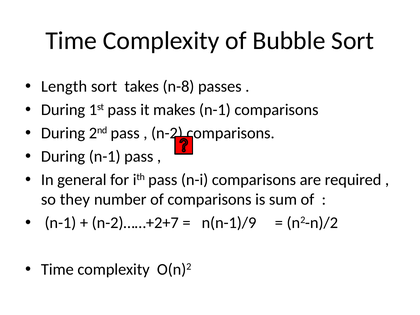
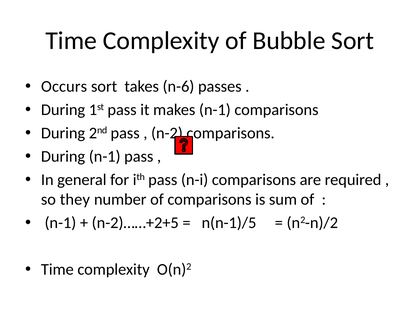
Length: Length -> Occurs (64, 87)
n-8: n-8 -> n-6 (178, 87)
n-2)……+2+7: n-2)……+2+7 -> n-2)……+2+5 (135, 223)
n(n-1)/9: n(n-1)/9 -> n(n-1)/5 (229, 223)
